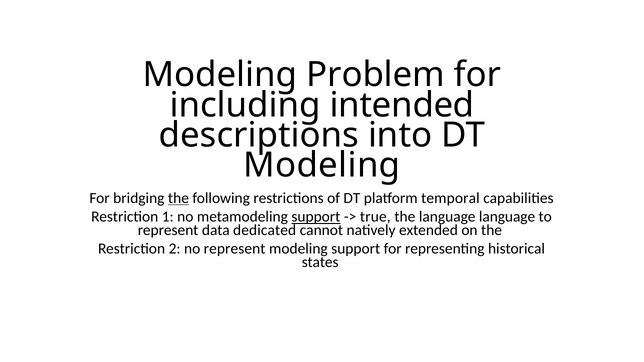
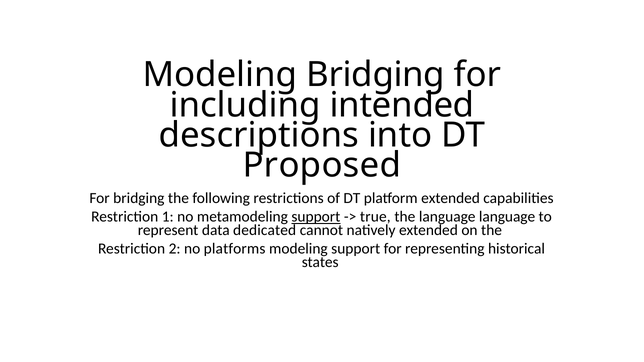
Modeling Problem: Problem -> Bridging (376, 75)
Modeling: Modeling -> Proposed (322, 165)
the underline: present -> none (178, 198)
platform temporal: temporal -> extended (451, 198)
no represent: represent -> platforms (235, 249)
